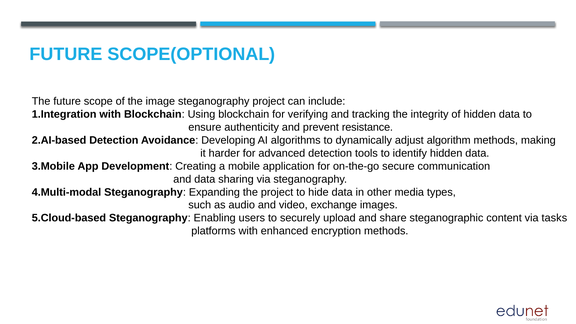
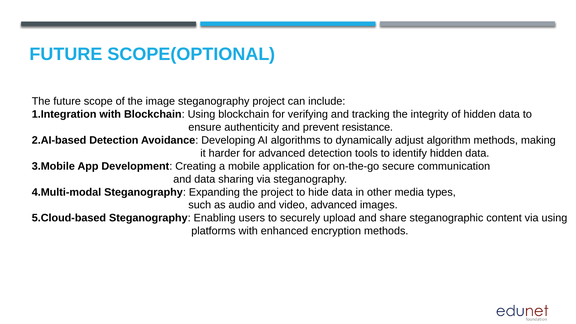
video exchange: exchange -> advanced (334, 205)
via tasks: tasks -> using (554, 218)
